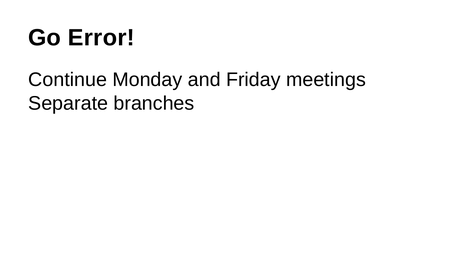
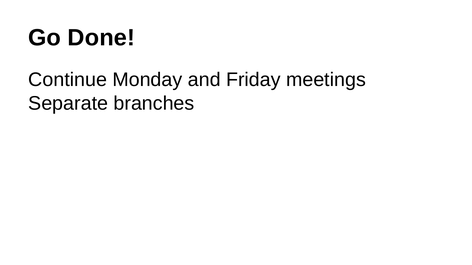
Error: Error -> Done (101, 38)
